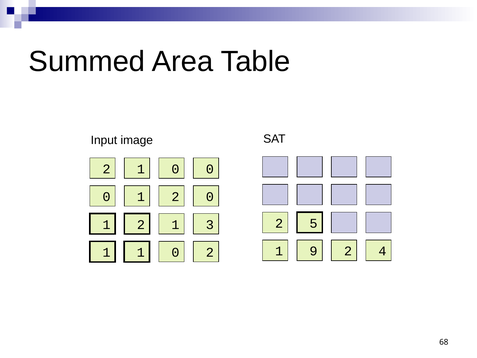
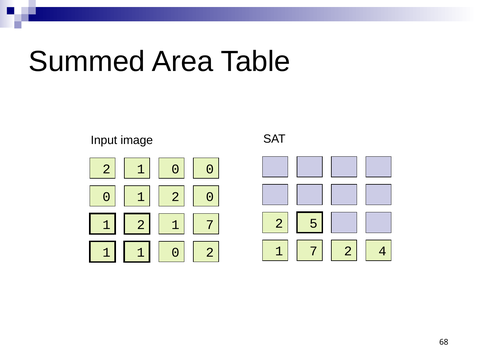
2 1 3: 3 -> 7 (210, 225)
9: 9 -> 7 (314, 251)
